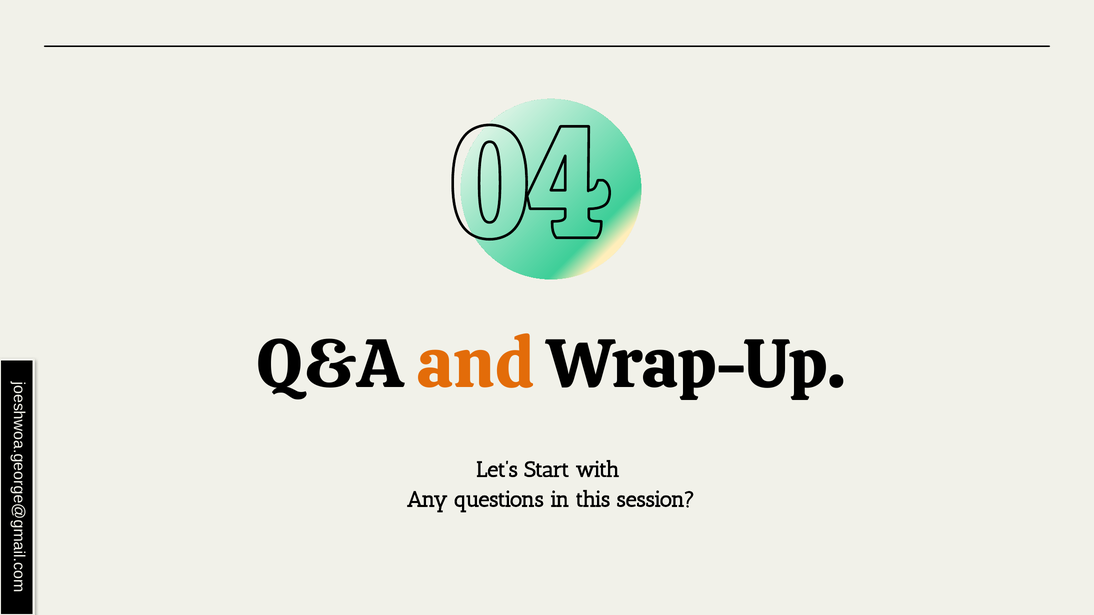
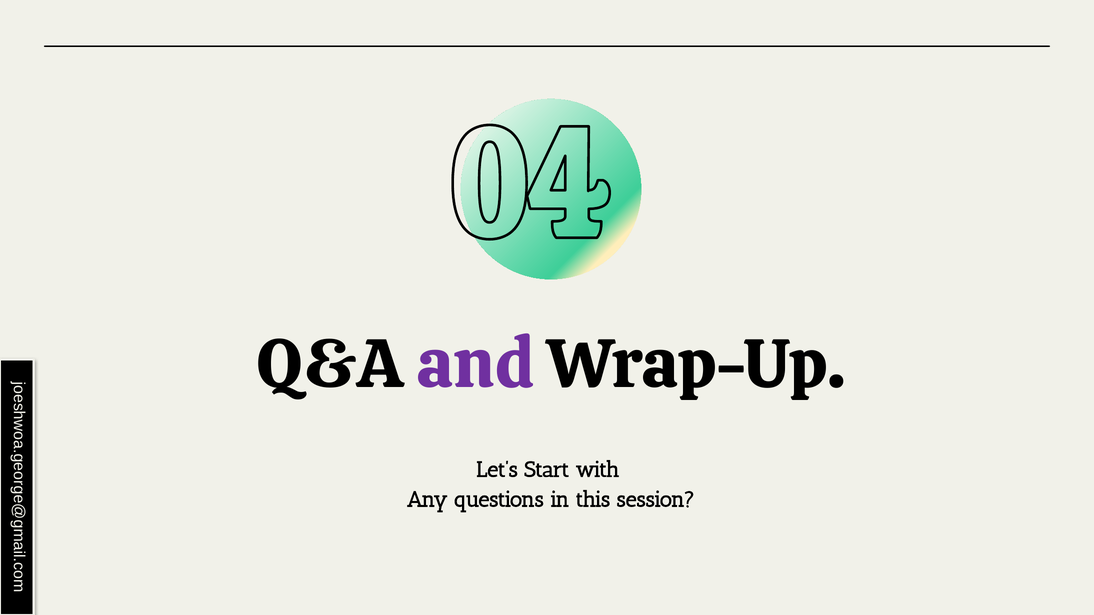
and colour: orange -> purple (475, 365)
